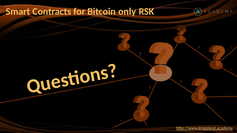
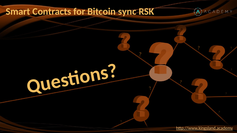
only: only -> sync (127, 12)
